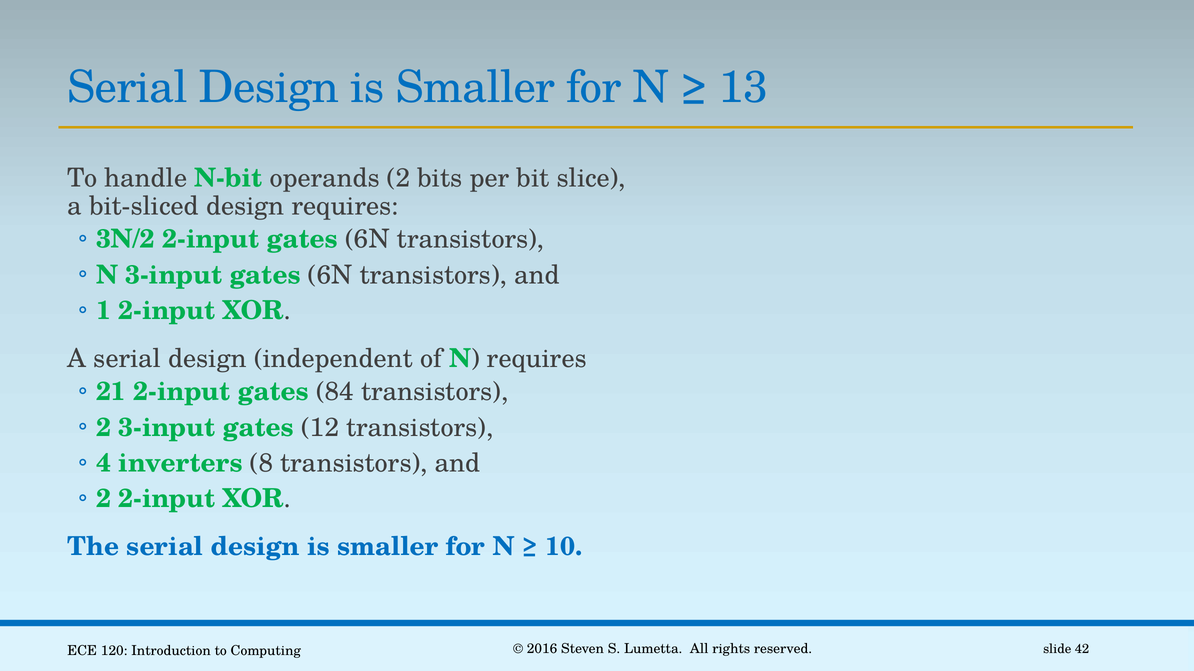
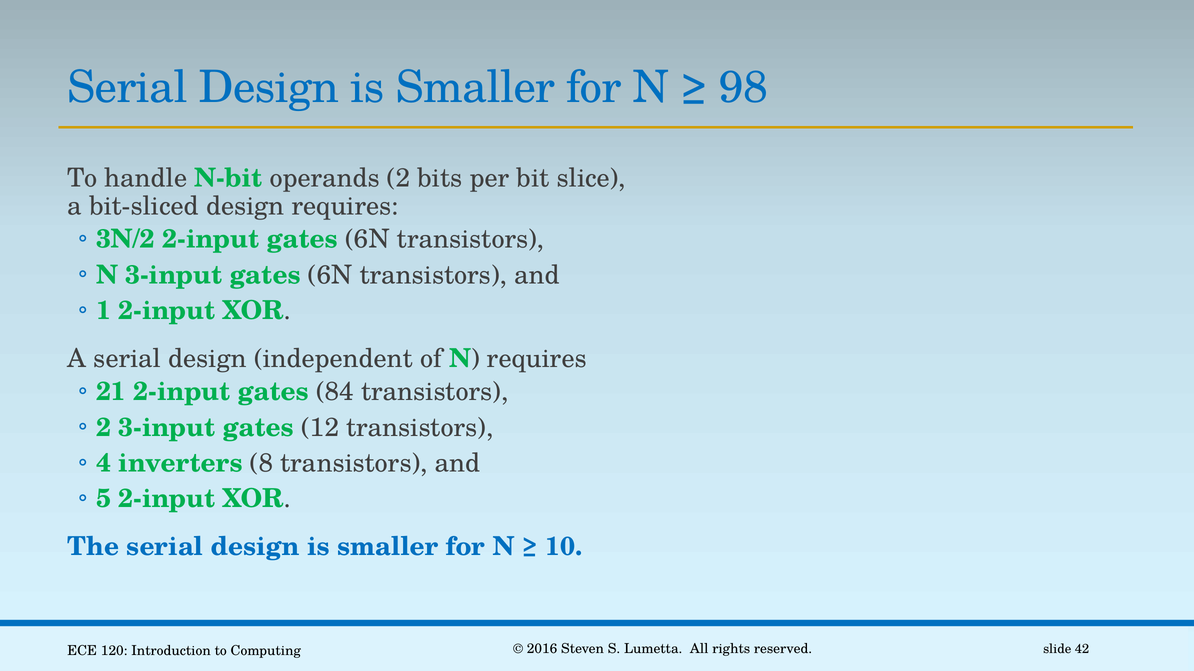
13: 13 -> 98 (743, 87)
2: 2 -> 5 (104, 499)
